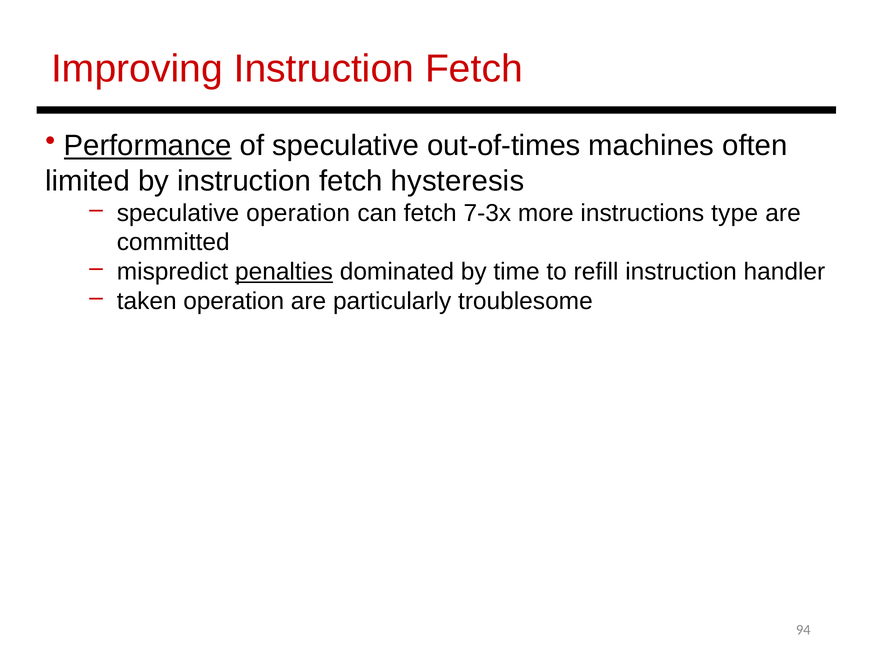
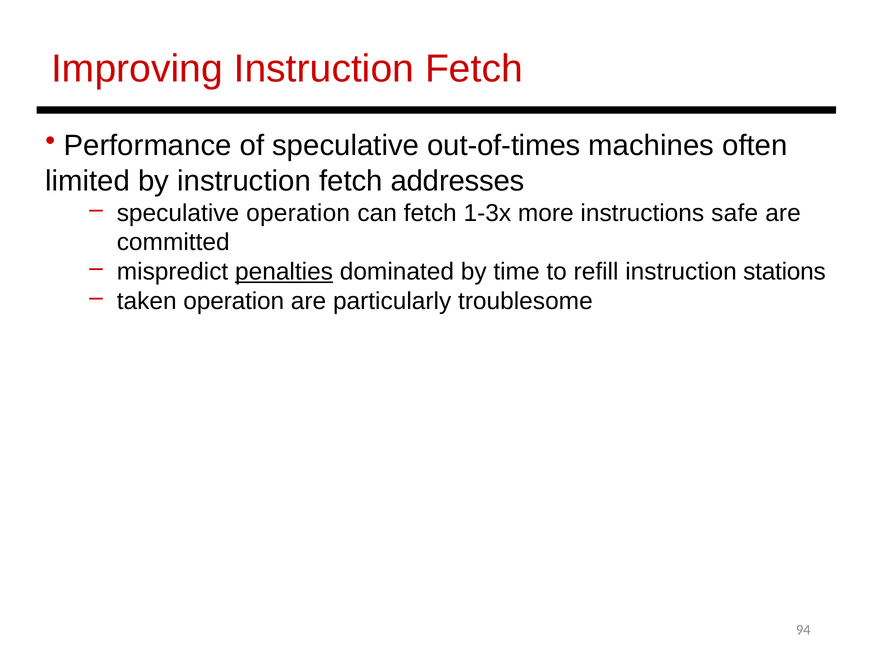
Performance underline: present -> none (148, 146)
hysteresis: hysteresis -> addresses (458, 181)
7-3x: 7-3x -> 1-3x (487, 213)
type: type -> safe (735, 213)
handler: handler -> stations (785, 272)
